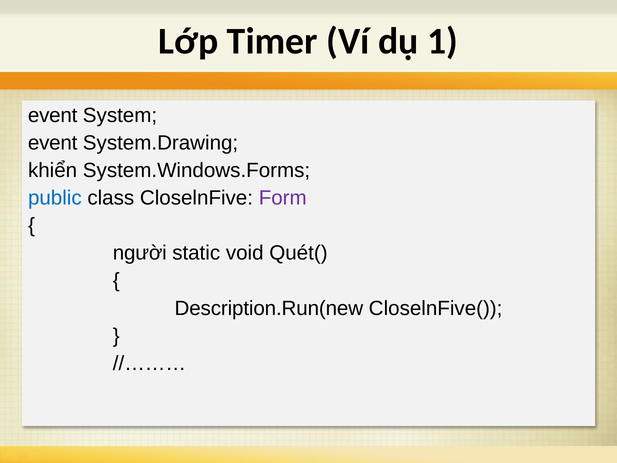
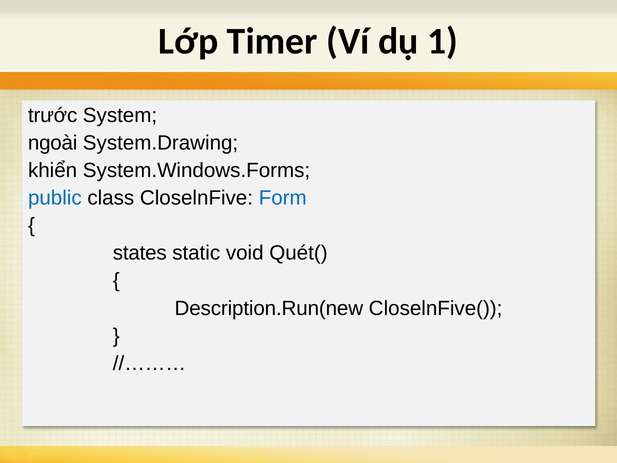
event: event -> trước (53, 115)
event: event -> ngoài (53, 143)
Form colour: purple -> blue (283, 198)
người: người -> states (140, 253)
